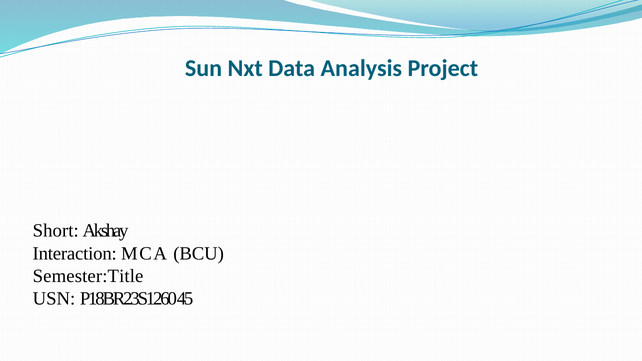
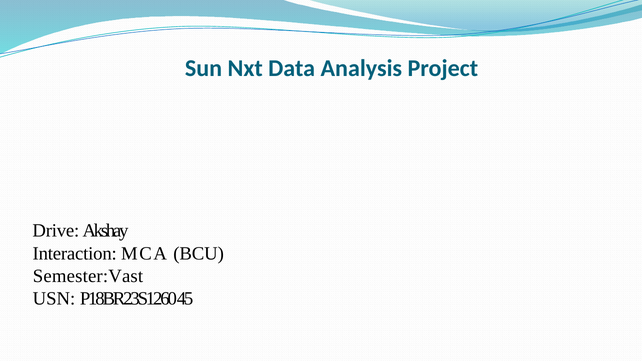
Short: Short -> Drive (56, 230)
Semester:Title: Semester:Title -> Semester:Vast (88, 276)
